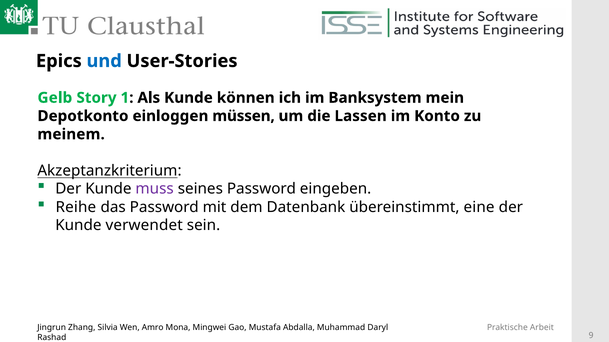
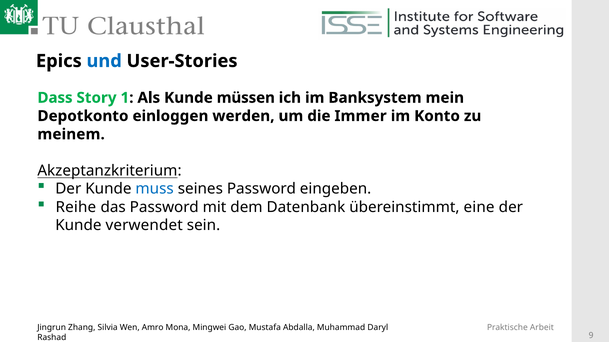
Gelb: Gelb -> Dass (55, 98)
können: können -> müssen (246, 98)
müssen: müssen -> werden (243, 116)
Lassen: Lassen -> Immer (361, 116)
muss colour: purple -> blue (155, 189)
